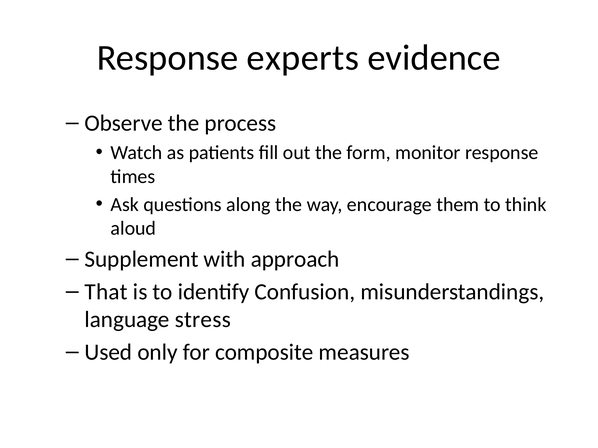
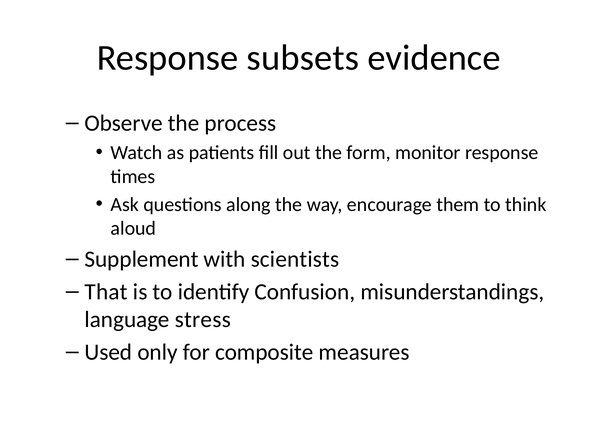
experts: experts -> subsets (303, 58)
approach: approach -> scientists (295, 259)
